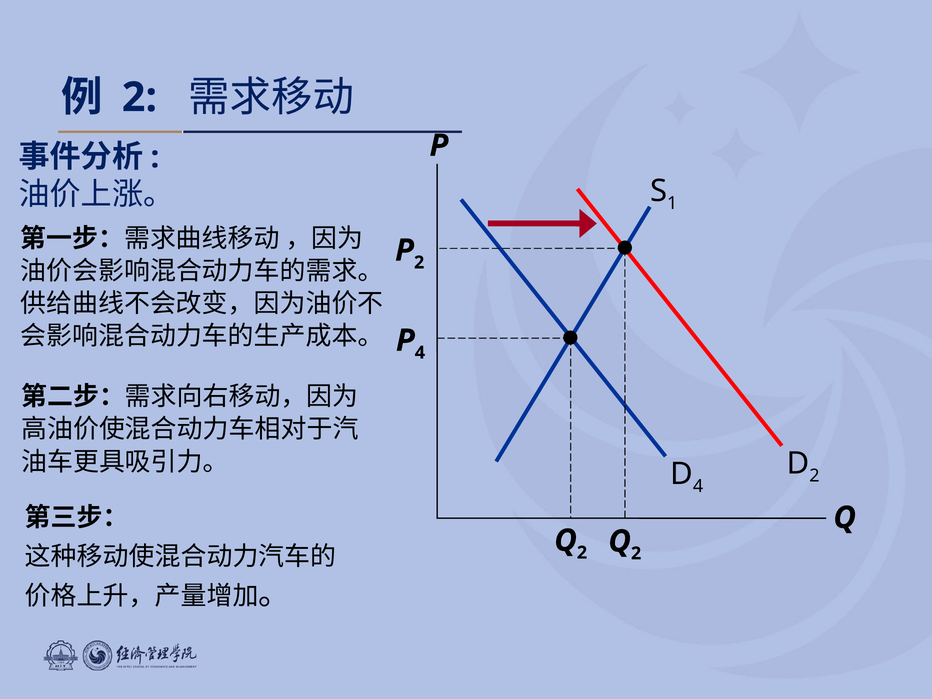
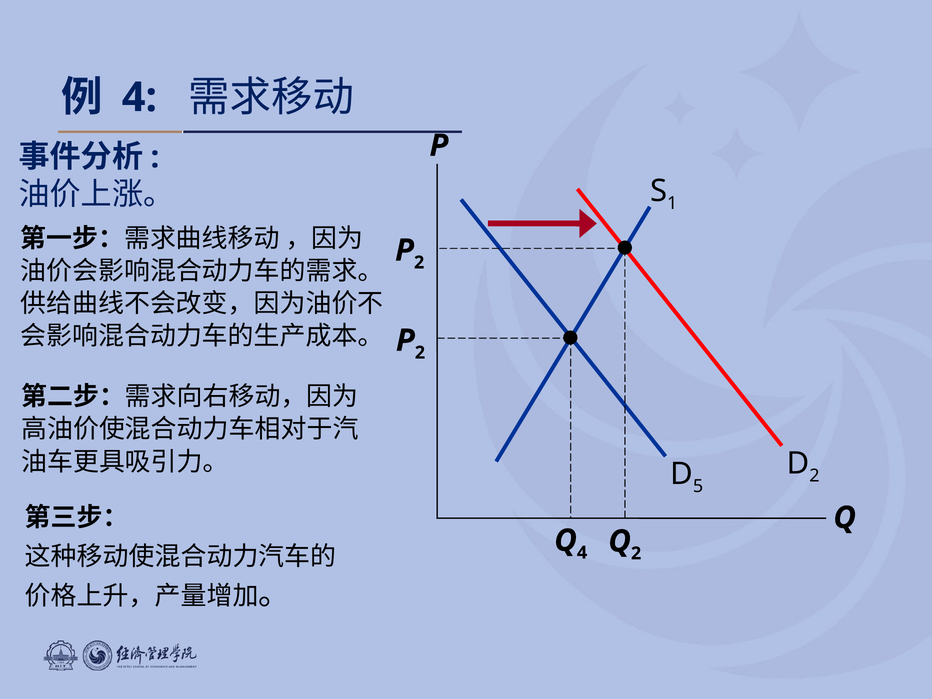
2: 2 -> 4 (139, 97)
4: 4 -> 2 (420, 353)
4: 4 -> 5 (698, 486)
2: 2 -> 4 (582, 553)
